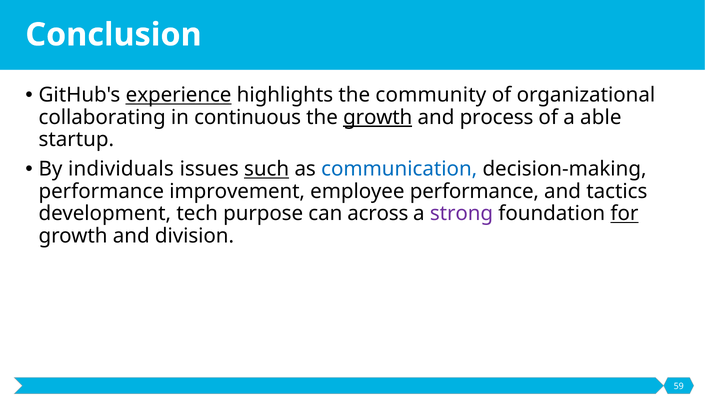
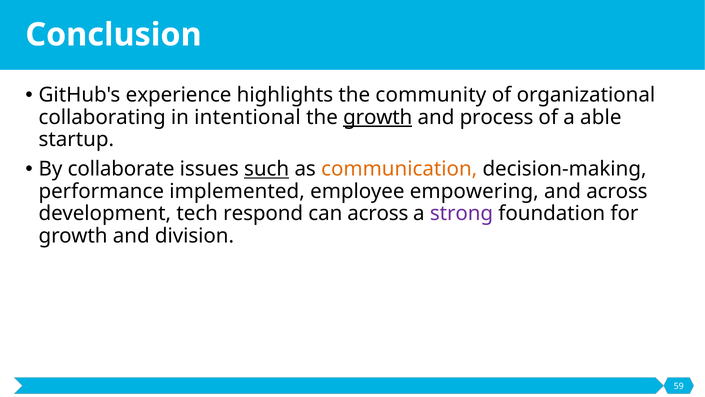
experience underline: present -> none (179, 95)
continuous: continuous -> intentional (247, 117)
individuals: individuals -> collaborate (121, 169)
communication colour: blue -> orange (399, 169)
improvement: improvement -> implemented (237, 191)
employee performance: performance -> empowering (474, 191)
and tactics: tactics -> across (617, 191)
purpose: purpose -> respond (263, 213)
for underline: present -> none (624, 213)
